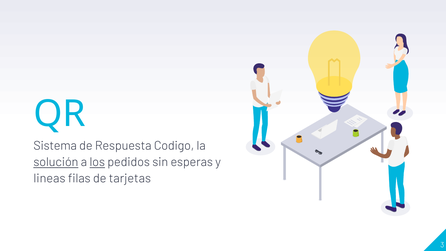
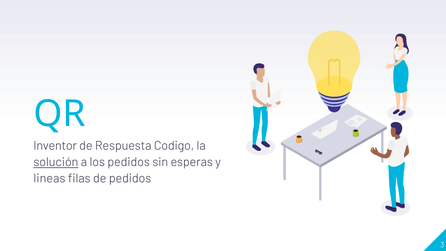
Sistema: Sistema -> Inventor (55, 146)
los underline: present -> none (97, 162)
de tarjetas: tarjetas -> pedidos (130, 178)
